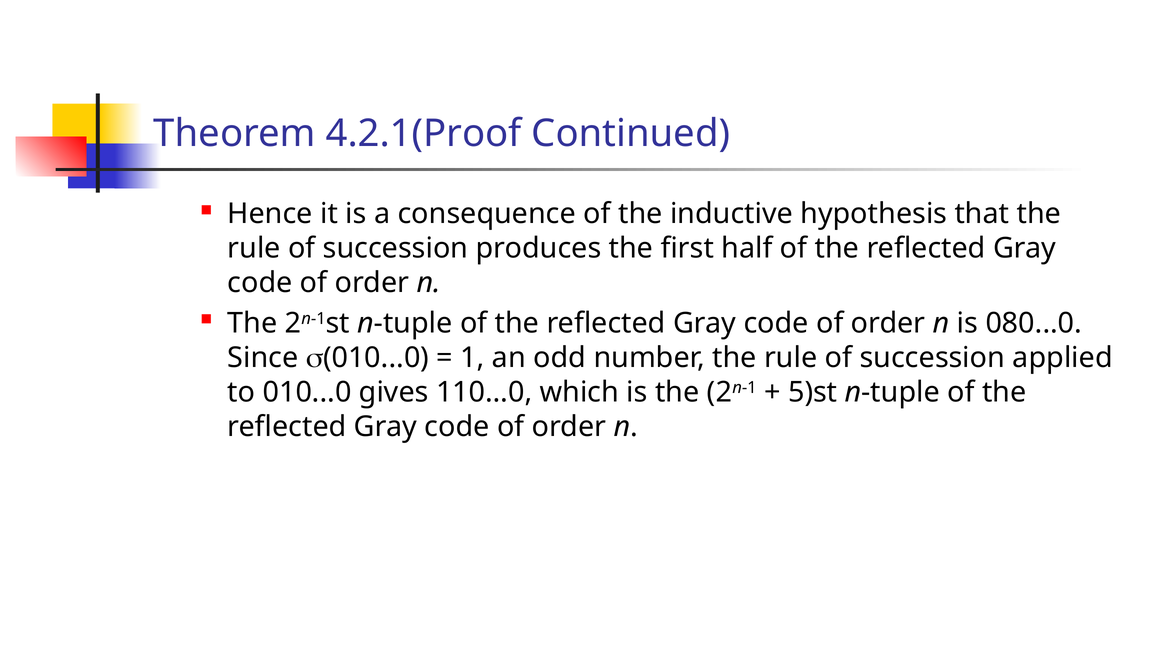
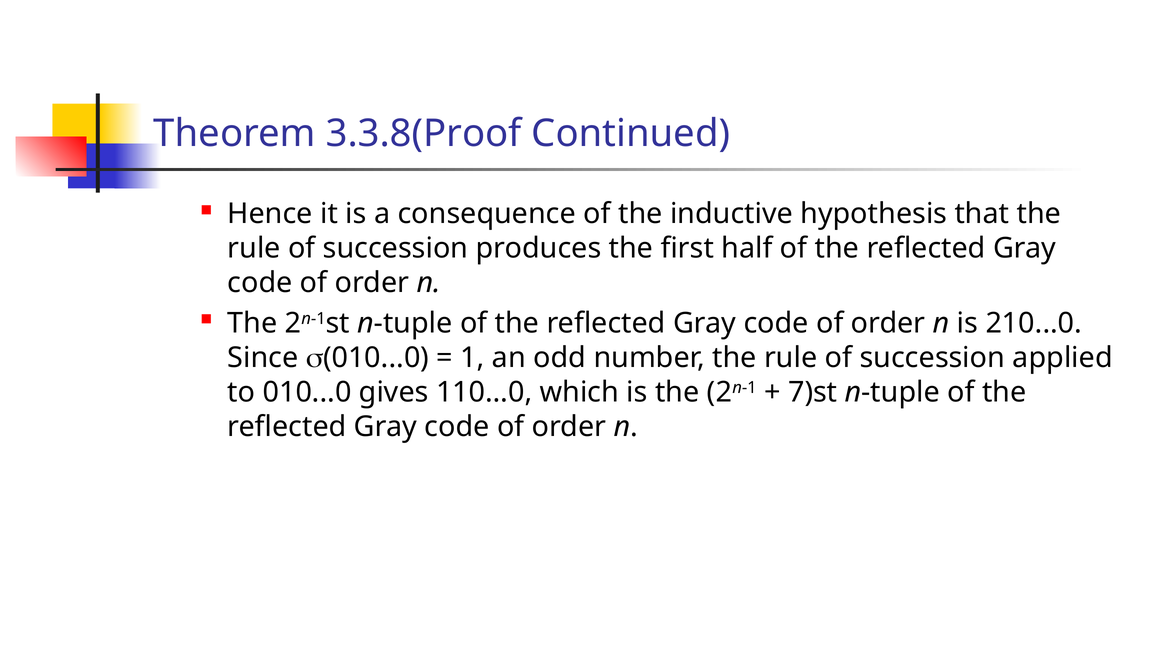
4.2.1(Proof: 4.2.1(Proof -> 3.3.8(Proof (424, 133)
080...0: 080...0 -> 210...0 (1034, 323)
5)st: 5)st -> 7)st (813, 392)
